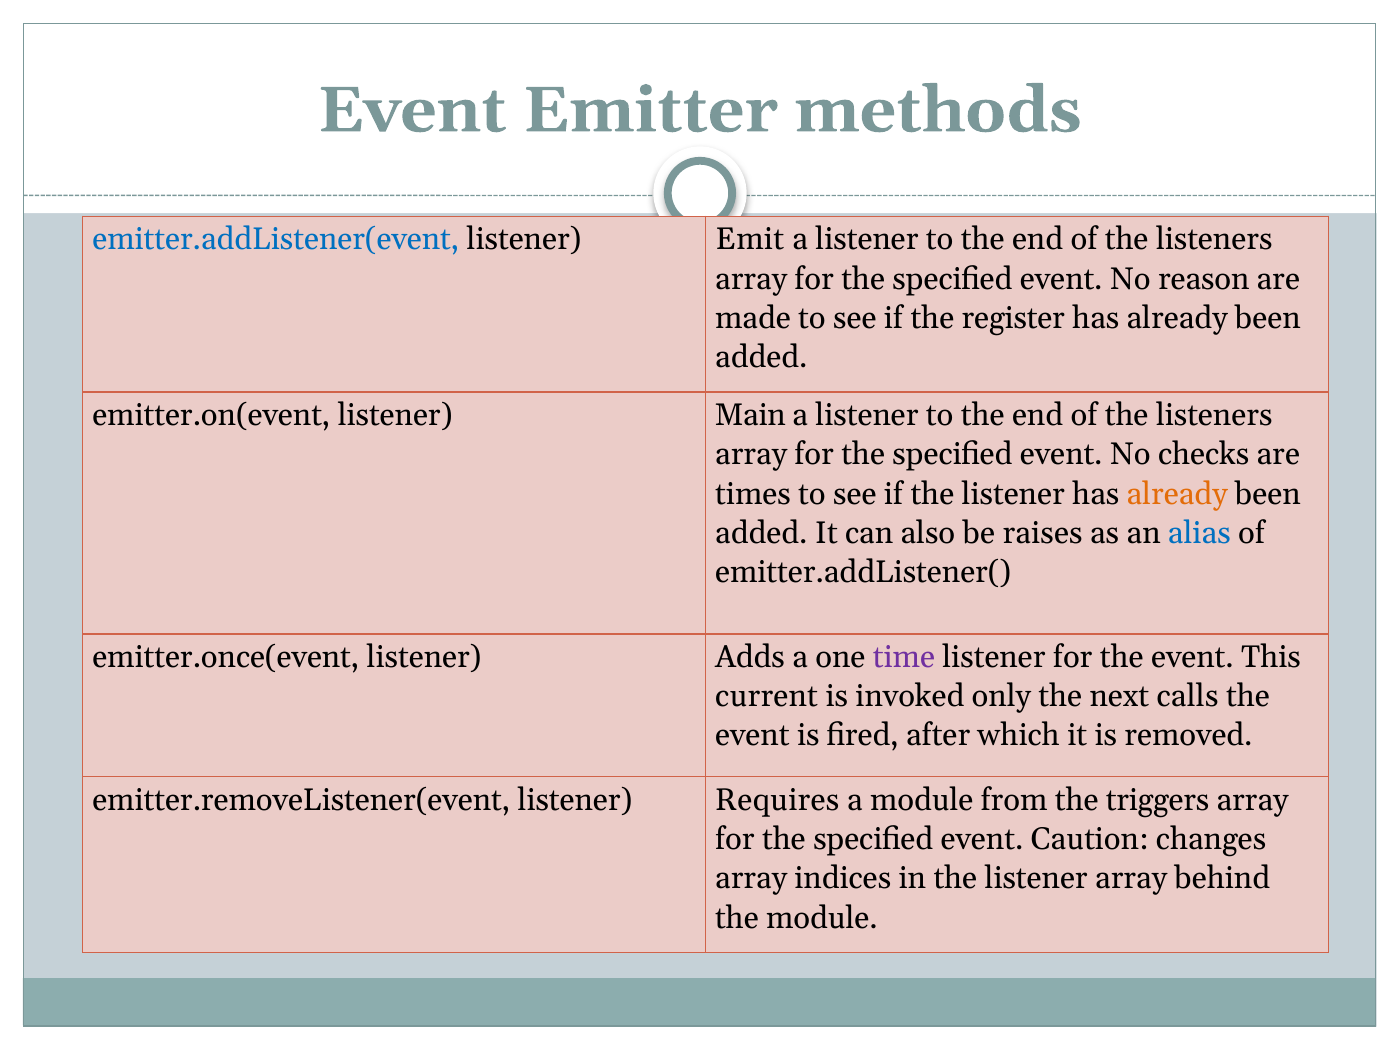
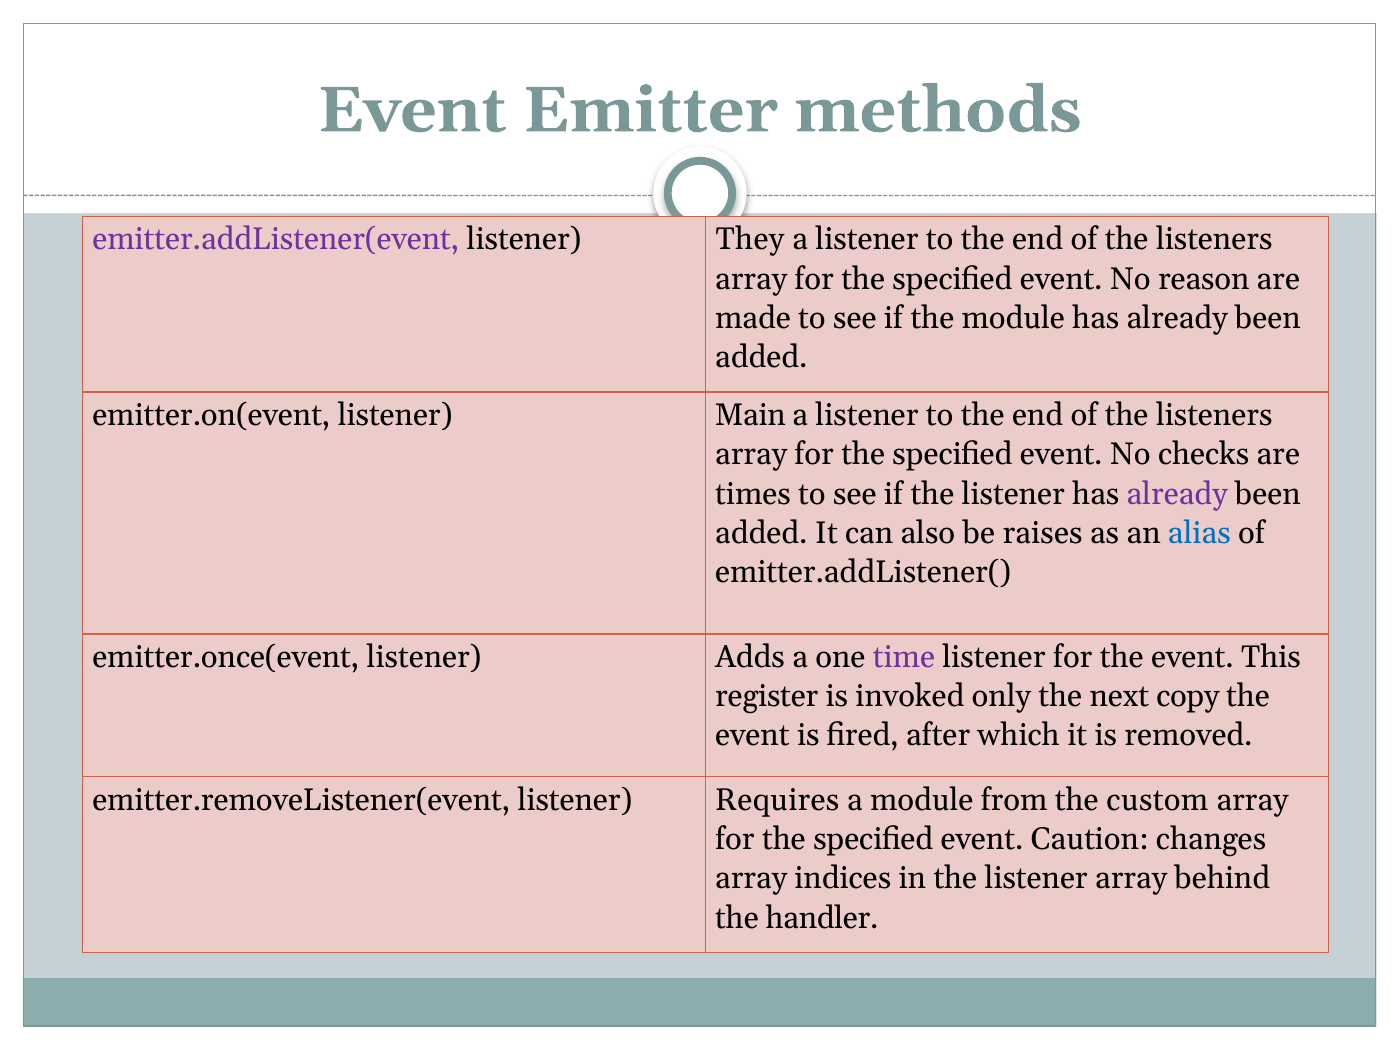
emitter.addListener(event colour: blue -> purple (276, 240)
Emit: Emit -> They (750, 240)
the register: register -> module (1013, 318)
already colour: orange -> purple (1177, 494)
current: current -> register (767, 696)
calls: calls -> copy (1188, 696)
triggers: triggers -> custom (1157, 800)
the module: module -> handler (822, 918)
